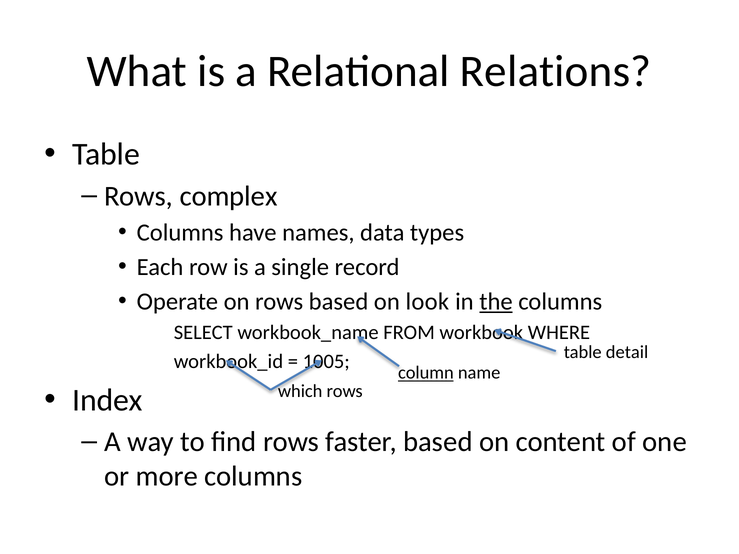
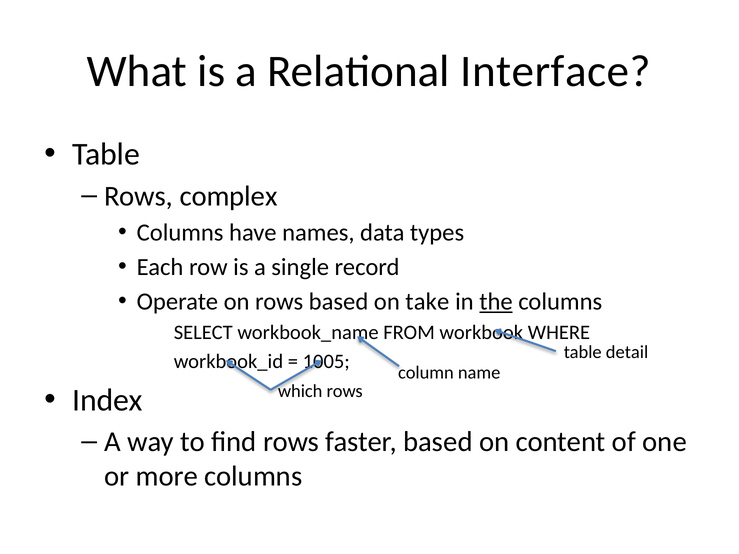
Relations: Relations -> Interface (555, 72)
look: look -> take (427, 302)
column underline: present -> none (426, 373)
